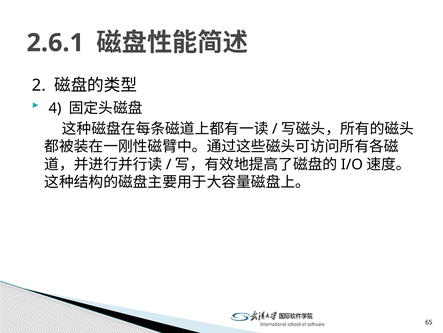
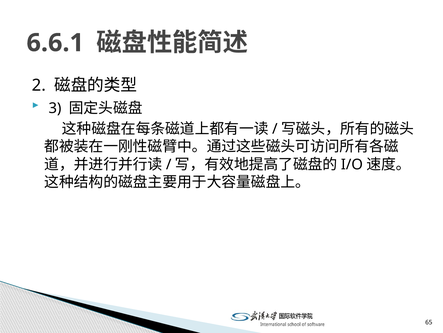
2.6.1: 2.6.1 -> 6.6.1 (55, 43)
4: 4 -> 3 (55, 108)
